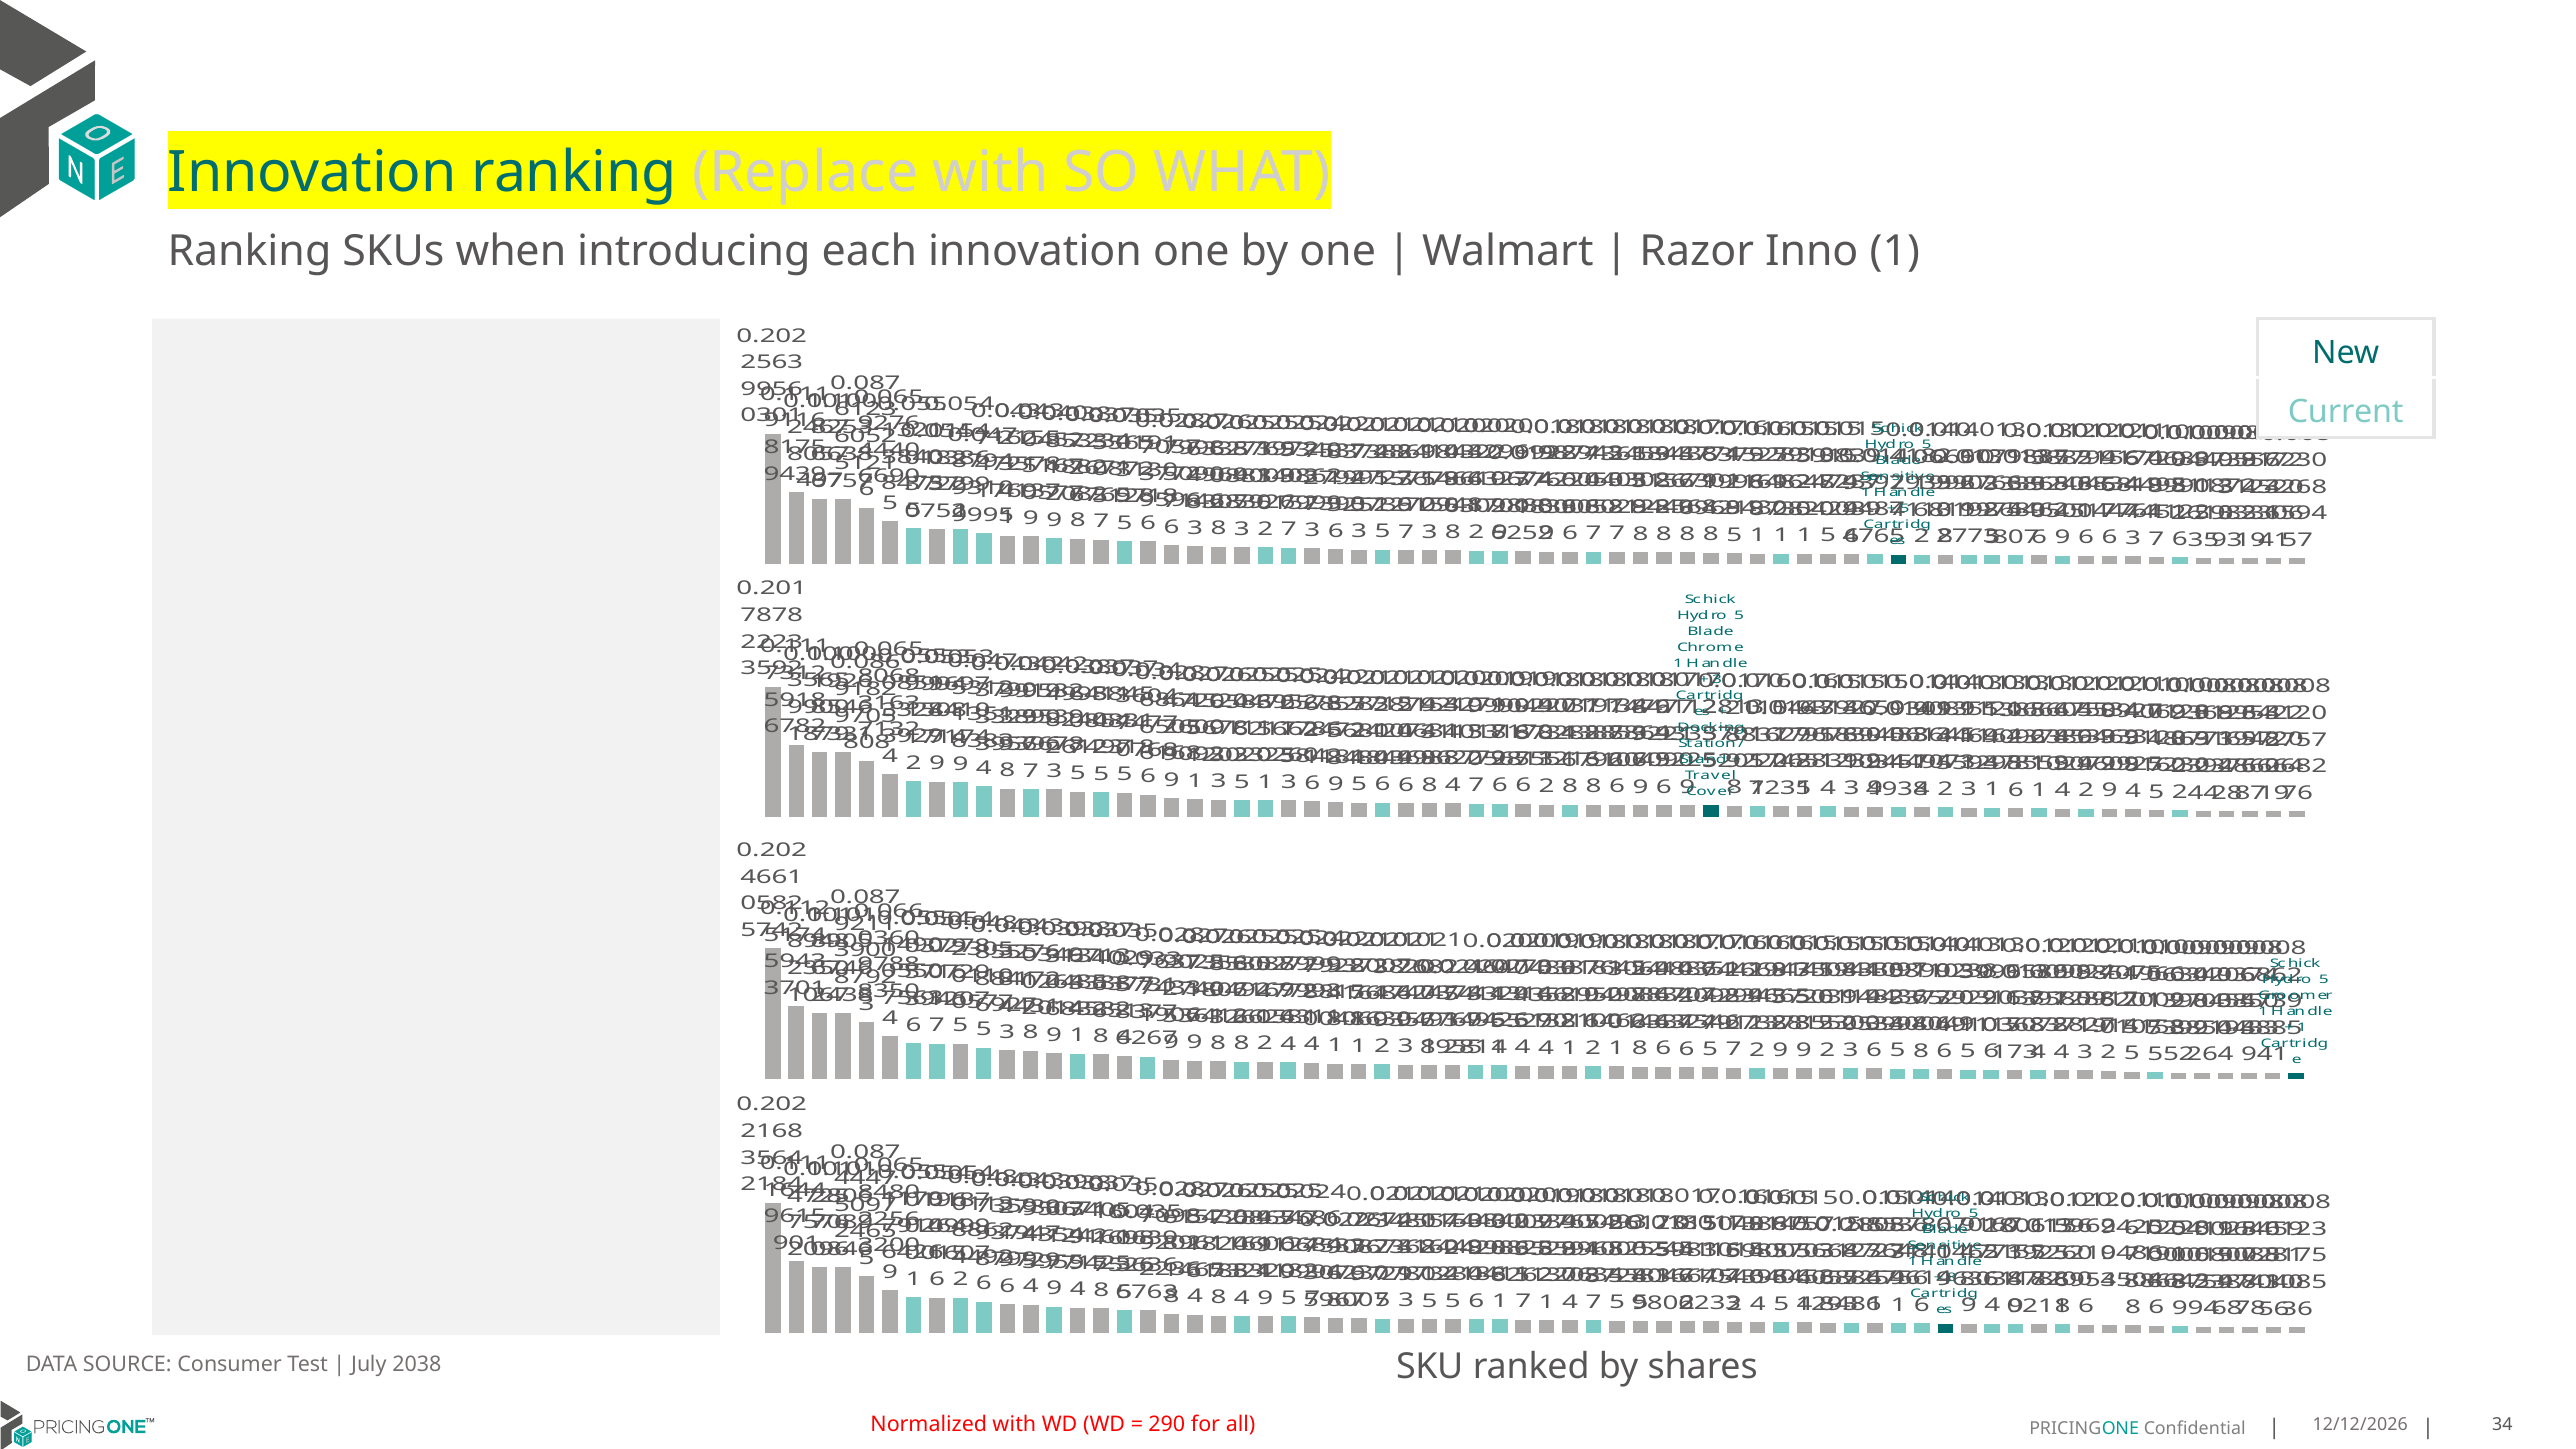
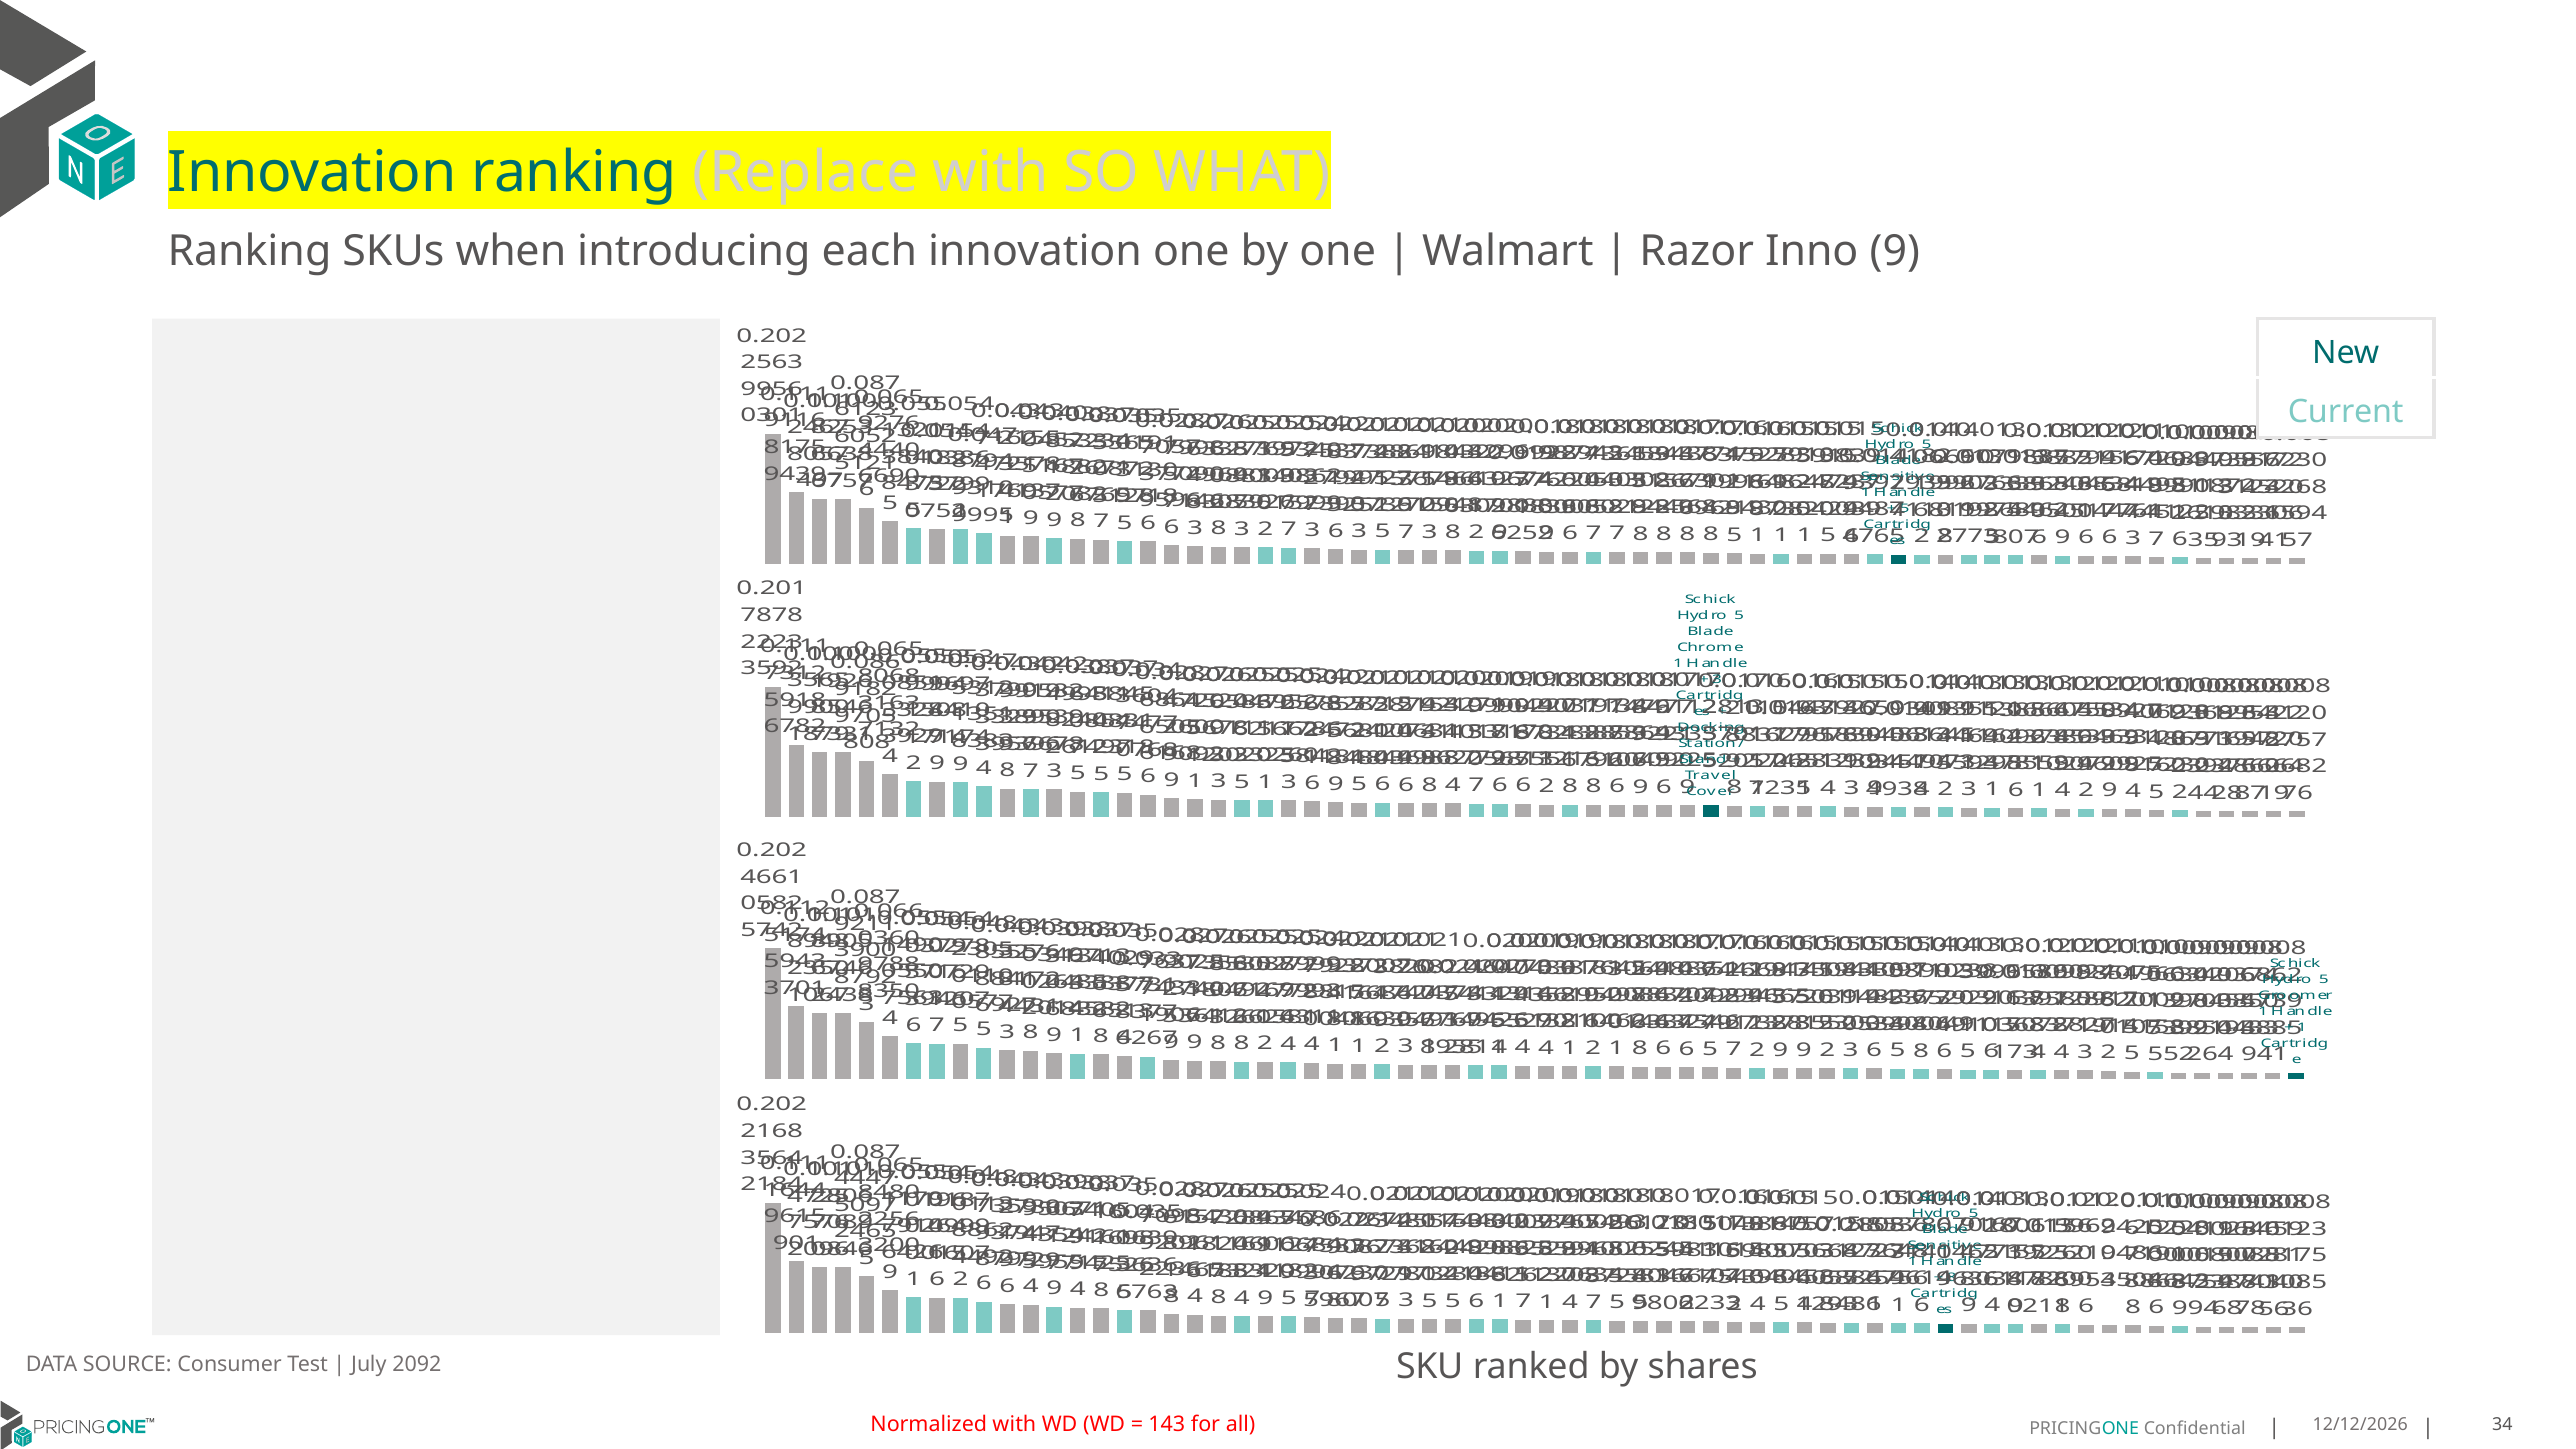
Inno 1: 1 -> 9 (1895, 251)
July 2038: 2038 -> 2092 (417, 1365)
290: 290 -> 143 (1167, 1424)
